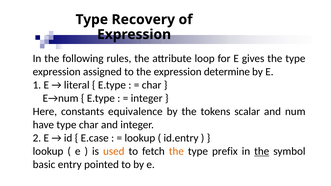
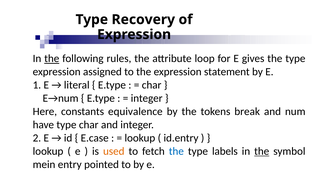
the underline: none -> present (52, 59)
determine: determine -> statement (227, 72)
scalar: scalar -> break (247, 112)
the colour: orange -> blue (176, 151)
prefix: prefix -> labels (225, 151)
basic: basic -> mein (44, 165)
